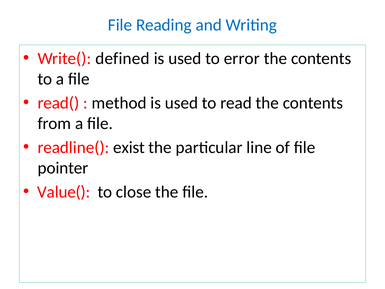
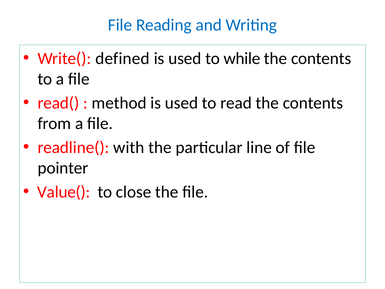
error: error -> while (242, 58)
exist: exist -> with (129, 147)
